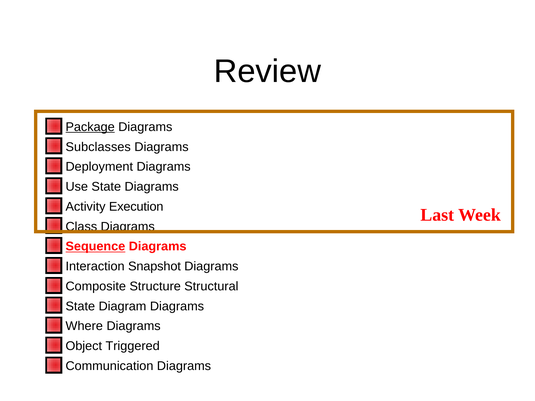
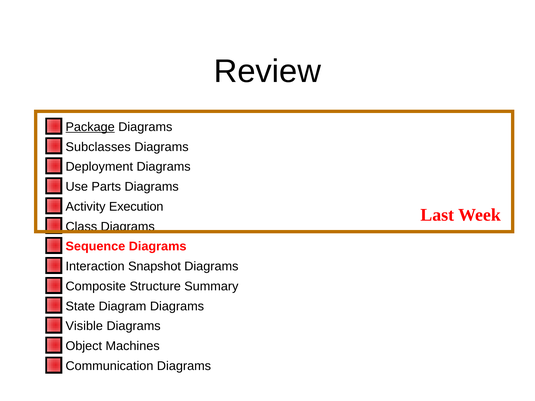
Use State: State -> Parts (106, 187)
Sequence underline: present -> none (95, 247)
Structural: Structural -> Summary (211, 286)
Where: Where -> Visible (84, 326)
Triggered: Triggered -> Machines (133, 346)
